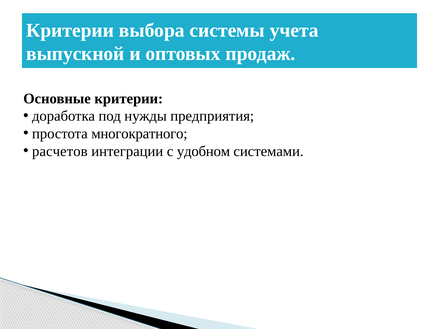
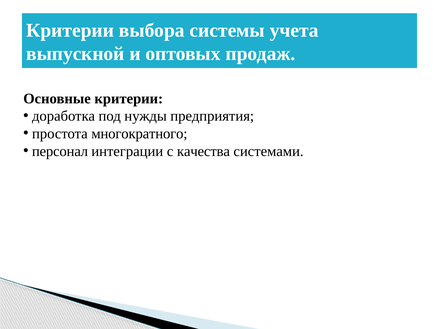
расчетов: расчетов -> персонал (60, 151)
удобном: удобном -> качества (203, 151)
